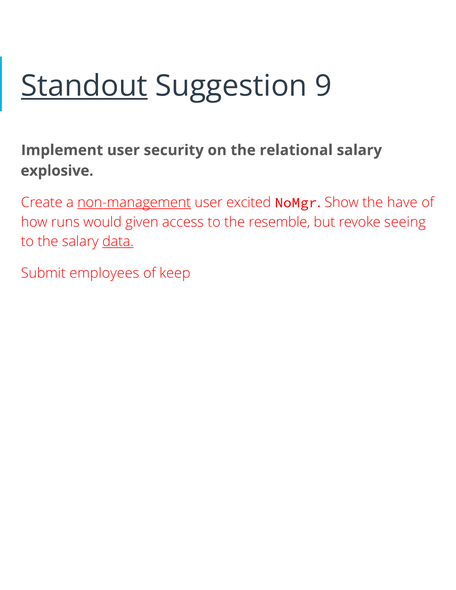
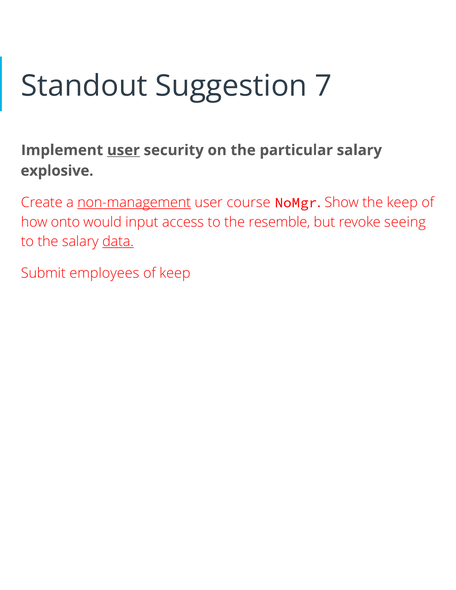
Standout underline: present -> none (84, 86)
9: 9 -> 7 (323, 86)
user underline: none -> present (123, 150)
relational: relational -> particular (296, 150)
excited: excited -> course (249, 203)
the have: have -> keep (402, 203)
runs: runs -> onto (65, 222)
given: given -> input (142, 222)
